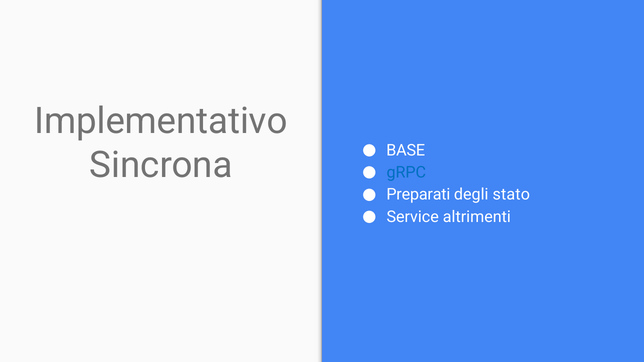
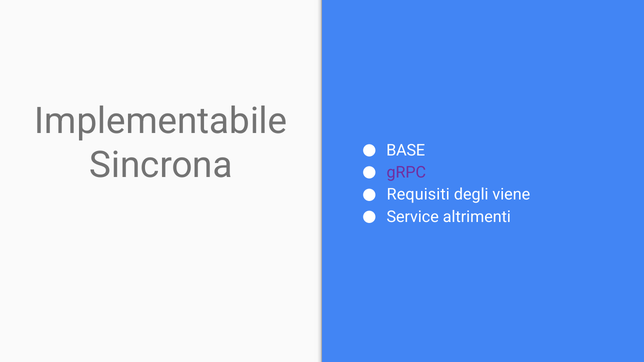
Implementativo: Implementativo -> Implementabile (161, 121)
gRPC colour: blue -> purple (406, 173)
Preparati: Preparati -> Requisiti (418, 195)
stato: stato -> viene (511, 195)
